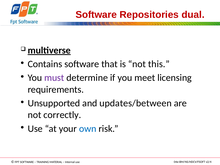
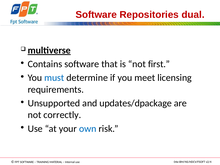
this: this -> first (159, 64)
must colour: purple -> blue (54, 78)
updates/between: updates/between -> updates/dpackage (136, 103)
